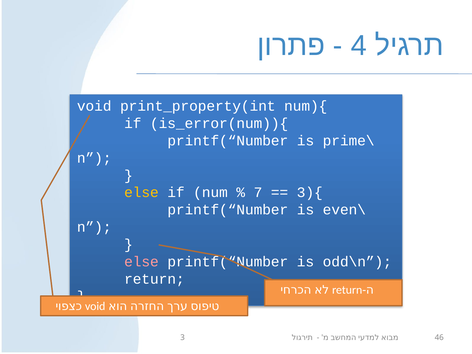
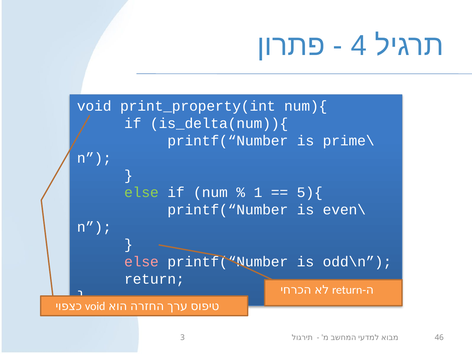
is_error(num)){: is_error(num)){ -> is_delta(num)){ (219, 123)
else colour: yellow -> light green (141, 193)
7: 7 -> 1 (258, 193)
3){: 3){ -> 5){ (310, 193)
